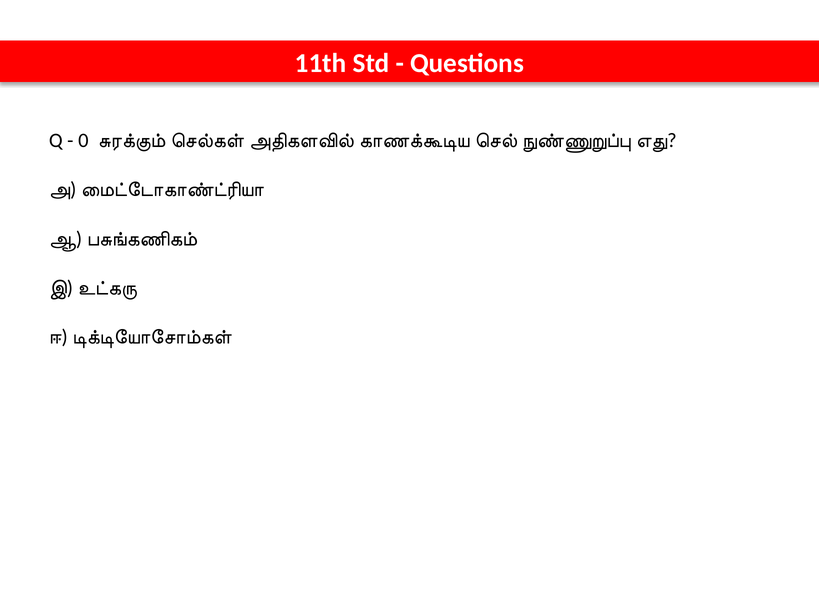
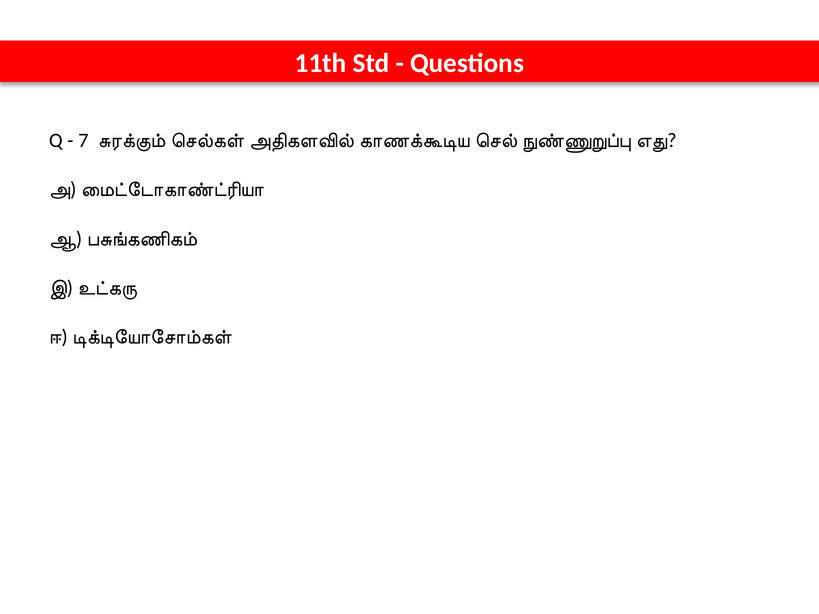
0: 0 -> 7 (83, 141)
